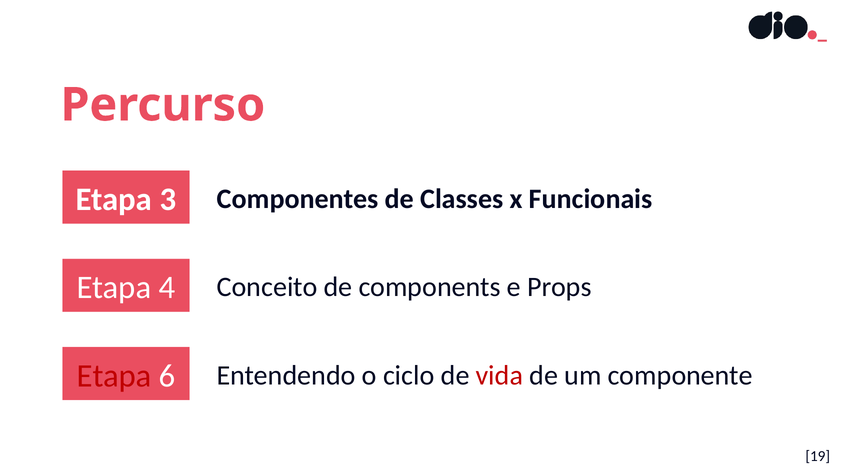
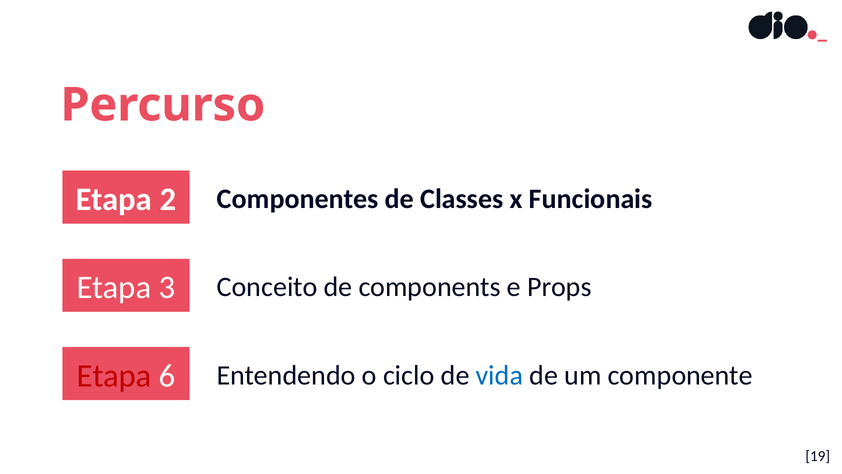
3: 3 -> 2 (168, 199)
4: 4 -> 3 (167, 287)
vida colour: red -> blue (499, 375)
